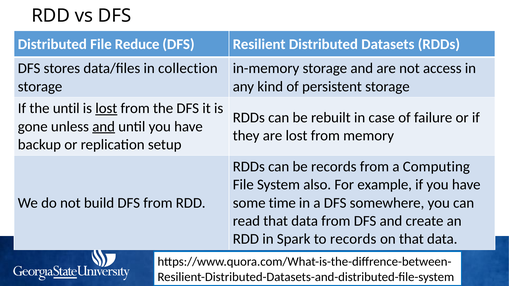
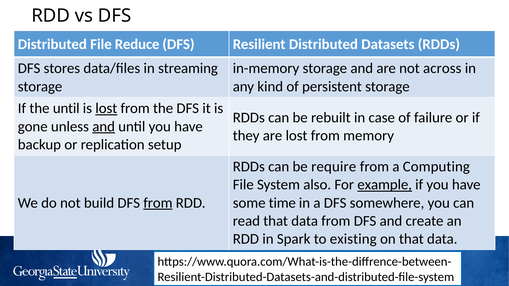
collection: collection -> streaming (188, 68)
access: access -> across (442, 68)
be records: records -> require (334, 167)
example underline: none -> present (385, 185)
from underline: none -> present (158, 203)
to records: records -> existing (353, 239)
